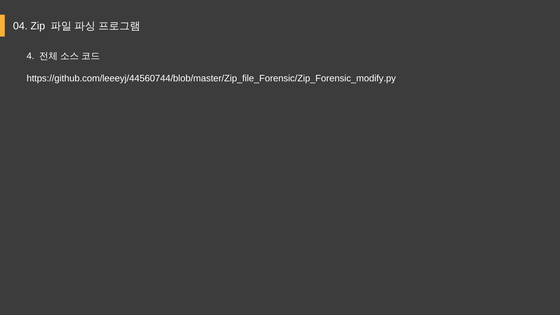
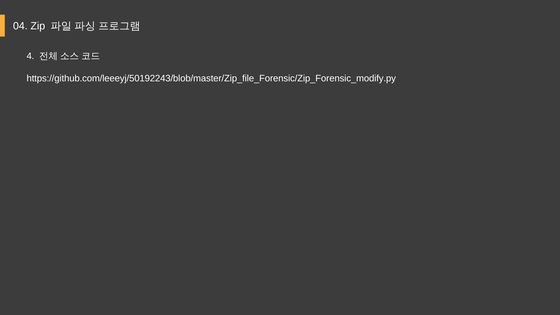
https://github.com/leeeyj/44560744/blob/master/Zip_file_Forensic/Zip_Forensic_modify.py: https://github.com/leeeyj/44560744/blob/master/Zip_file_Forensic/Zip_Forensic_modify.py -> https://github.com/leeeyj/50192243/blob/master/Zip_file_Forensic/Zip_Forensic_modify.py (211, 78)
